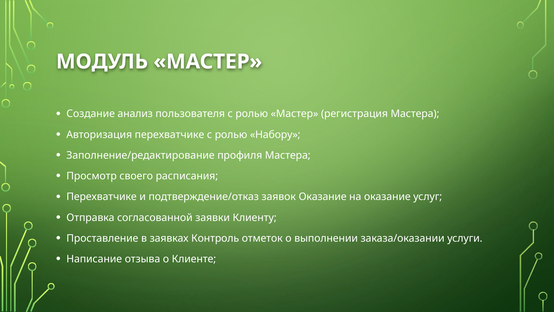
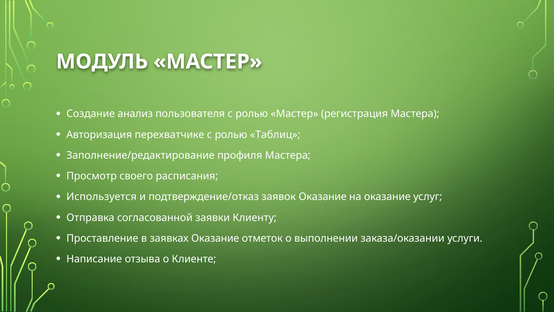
Набору: Набору -> Таблиц (275, 134)
Перехватчике: Перехватчике -> Используется (101, 197)
заявках Контроль: Контроль -> Оказание (215, 238)
